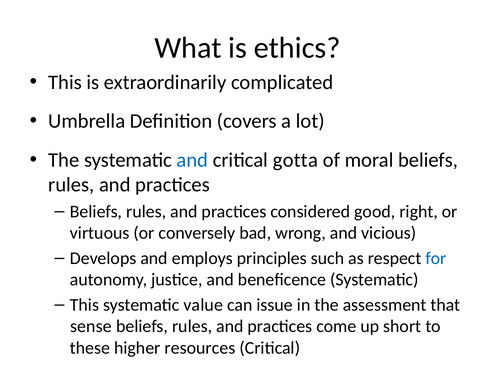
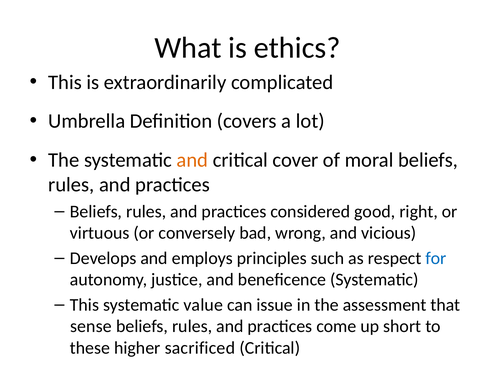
and colour: blue -> orange (192, 160)
gotta: gotta -> cover (296, 160)
resources: resources -> sacrificed (200, 348)
